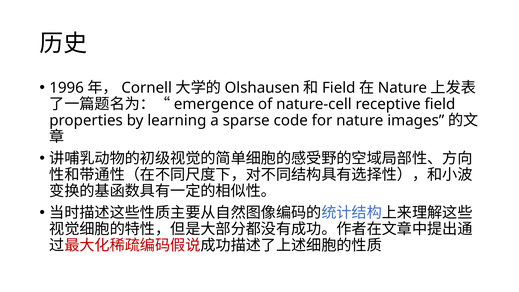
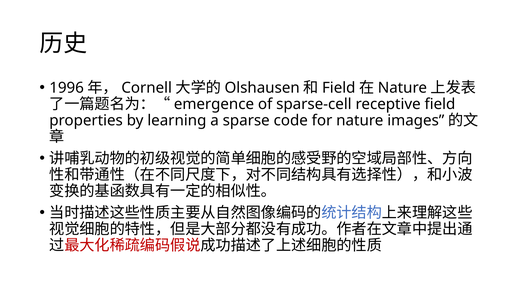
nature-cell: nature-cell -> sparse-cell (314, 104)
